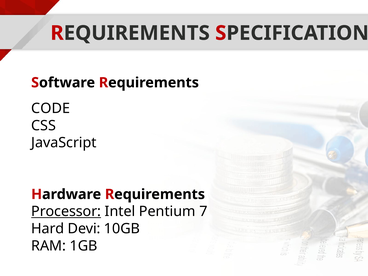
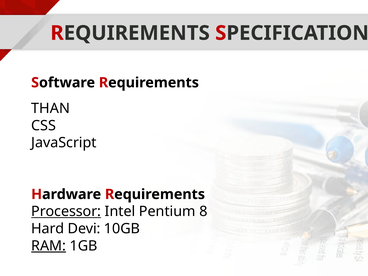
CODE: CODE -> THAN (51, 108)
7: 7 -> 8 (203, 211)
RAM underline: none -> present (49, 246)
